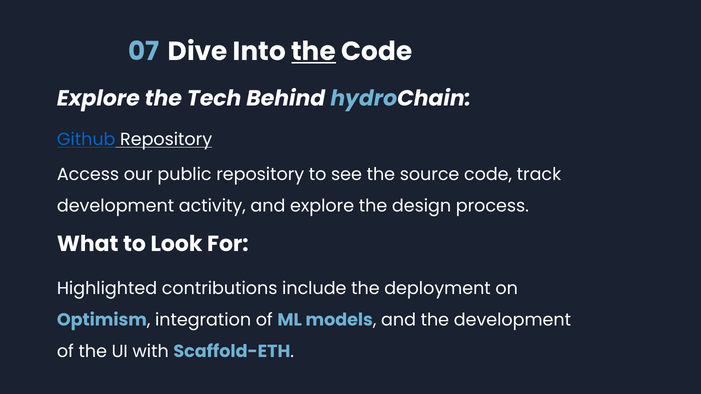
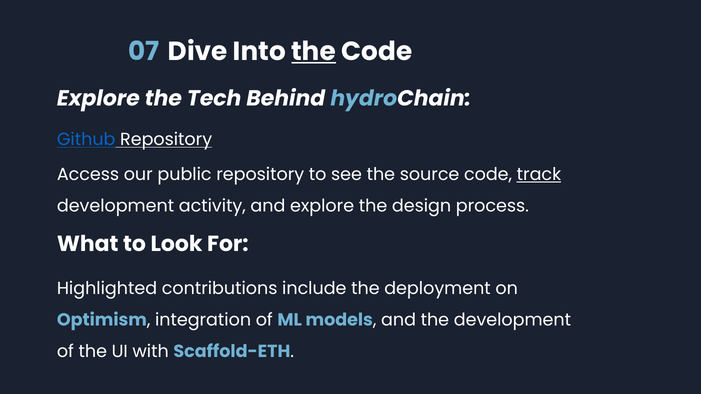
track underline: none -> present (539, 175)
